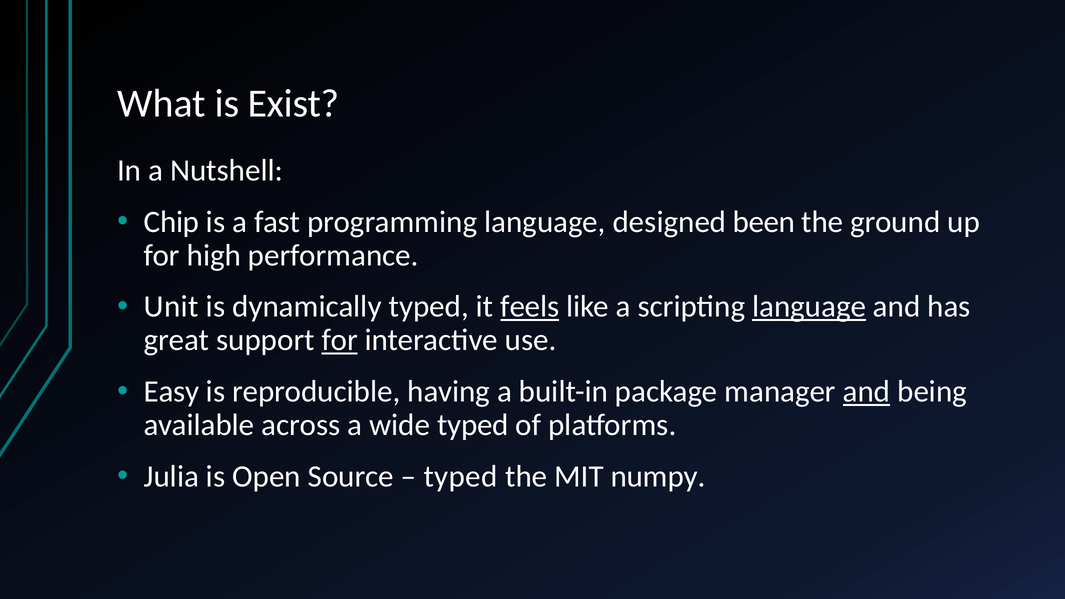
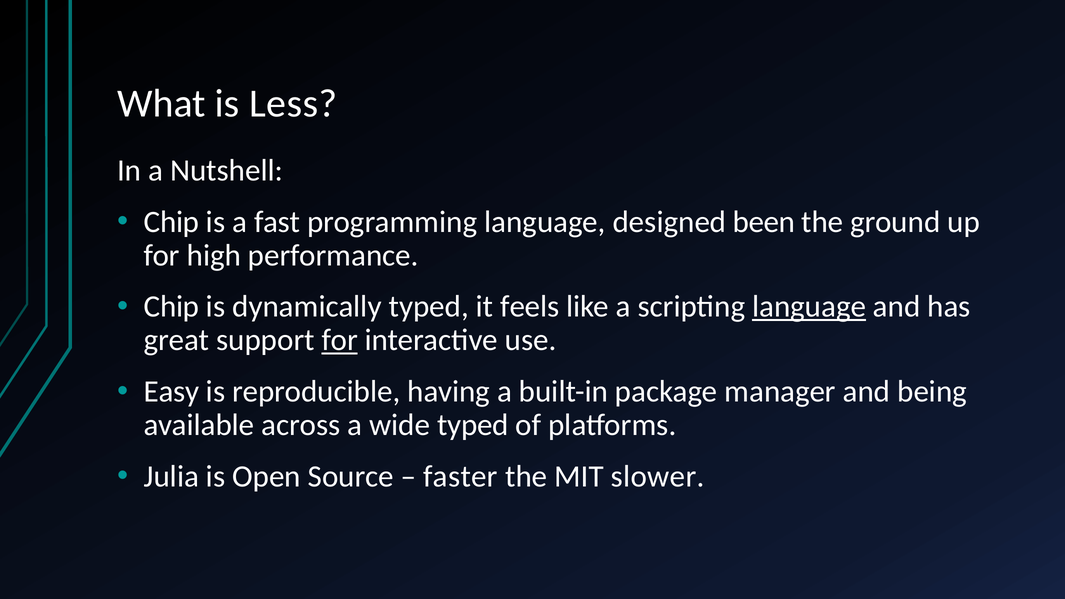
Exist: Exist -> Less (293, 104)
Unit: Unit -> Chip (172, 307)
feels underline: present -> none (530, 307)
and underline: present -> none (867, 392)
typed: typed -> faster (460, 477)
numpy: numpy -> slower (658, 477)
